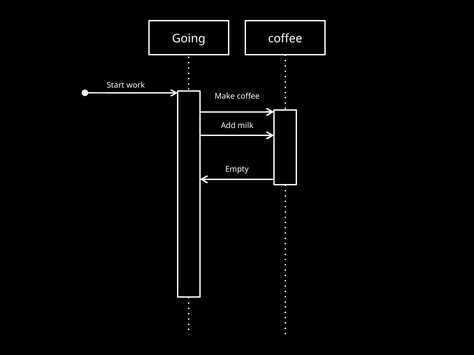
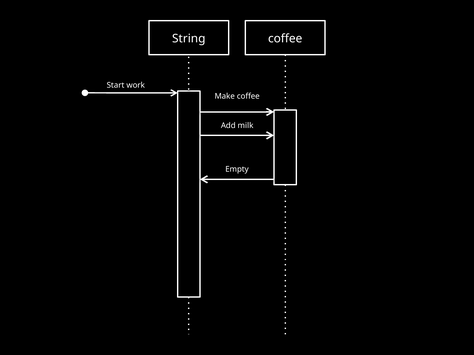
Going: Going -> String (189, 39)
